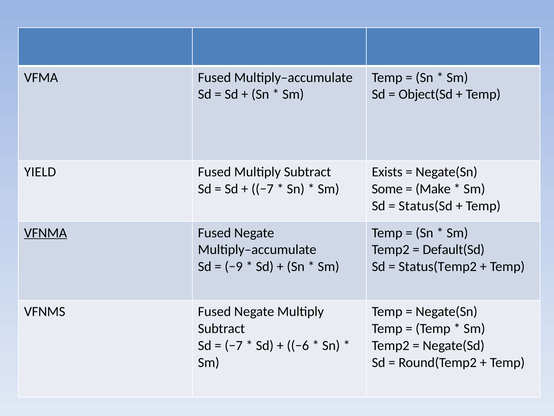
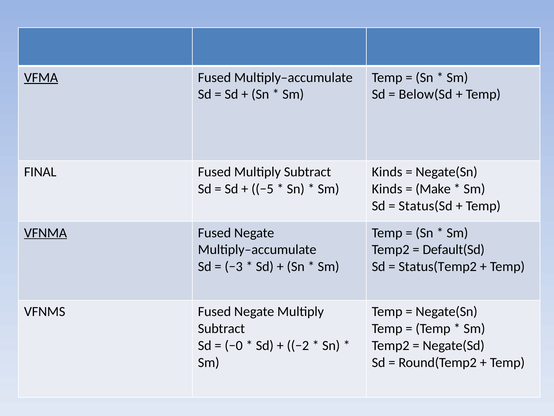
VFMA underline: none -> present (41, 77)
Object(Sd: Object(Sd -> Below(Sd (426, 94)
YIELD: YIELD -> FINAL (40, 172)
Exists: Exists -> Kinds (387, 172)
−7: −7 -> −5 (263, 189)
Some: Some -> Kinds (387, 189)
−9: −9 -> −3 (234, 266)
−7: −7 -> −0 (234, 345)
−6: −6 -> −2 (298, 345)
